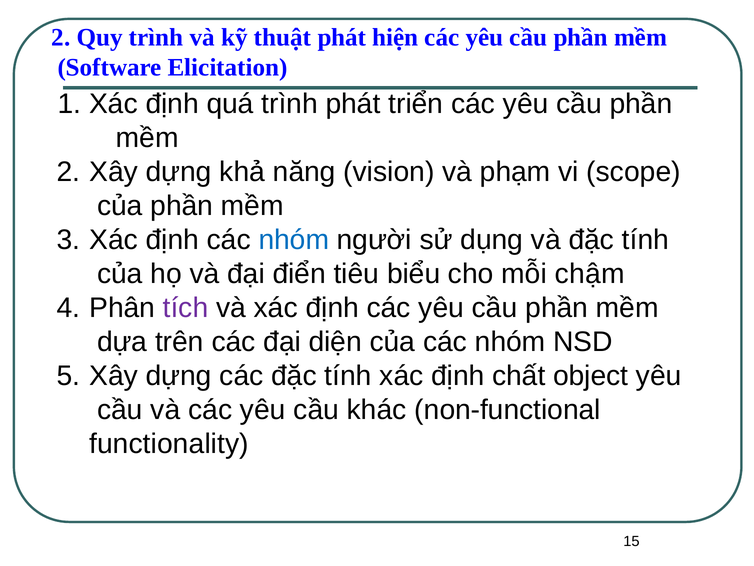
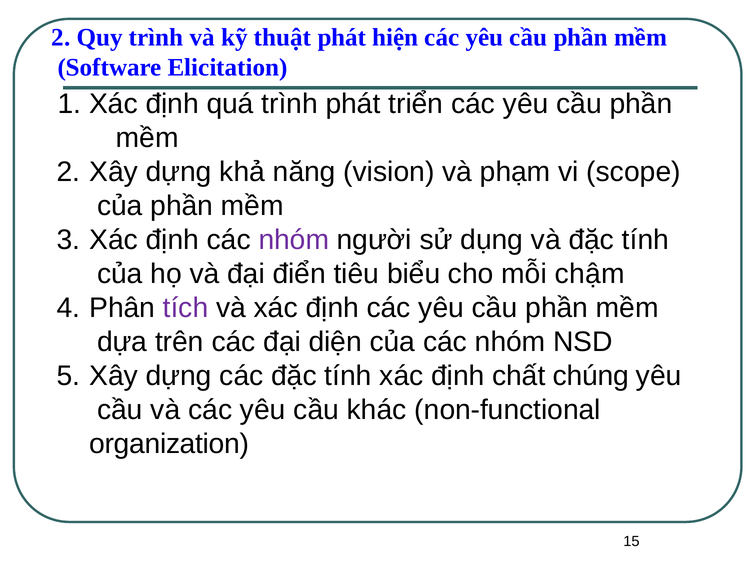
nhóm colour: blue -> purple (294, 239)
object: object -> chúng (591, 375)
functionality: functionality -> organization (169, 443)
